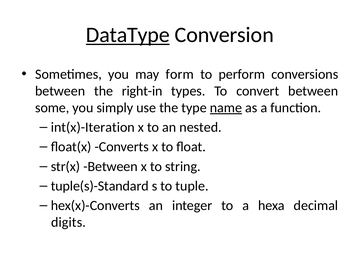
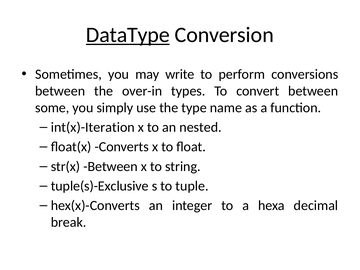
form: form -> write (180, 74)
right-in: right-in -> over-in (142, 91)
name underline: present -> none (226, 108)
tuple(s)-Standard: tuple(s)-Standard -> tuple(s)-Exclusive (100, 186)
digits: digits -> break (69, 222)
